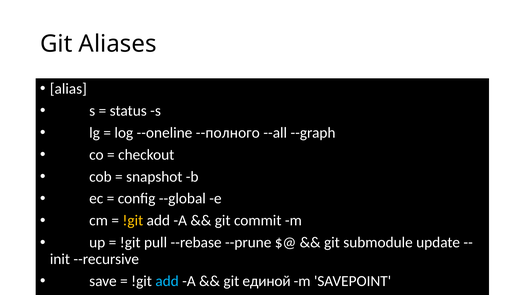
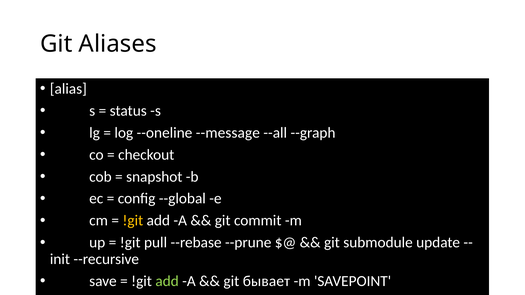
--полного: --полного -> --message (228, 133)
add colour: light blue -> light green (167, 281)
единой: единой -> бывает (266, 281)
